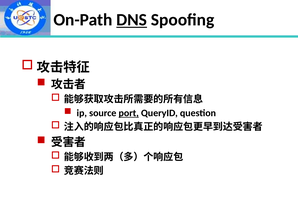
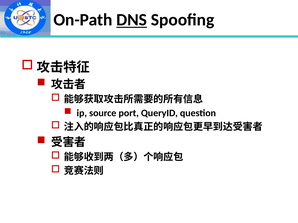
port underline: present -> none (129, 113)
